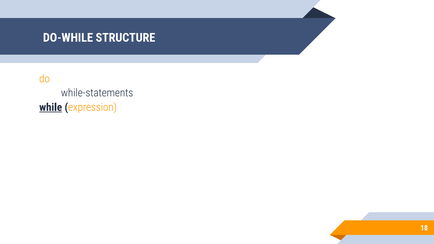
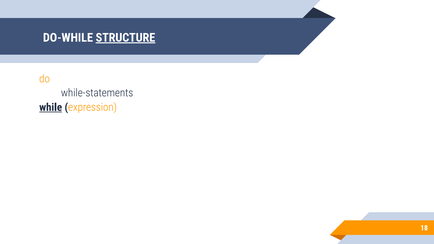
STRUCTURE underline: none -> present (125, 38)
